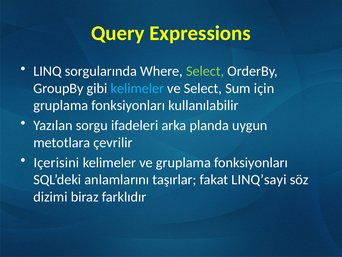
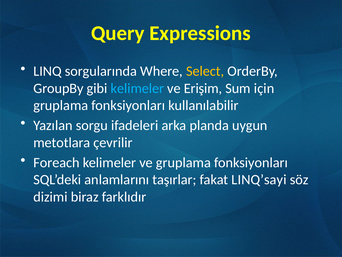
Select colour: light green -> yellow (205, 71)
ve Select: Select -> Erişim (203, 88)
Içerisini: Içerisini -> Foreach (56, 162)
